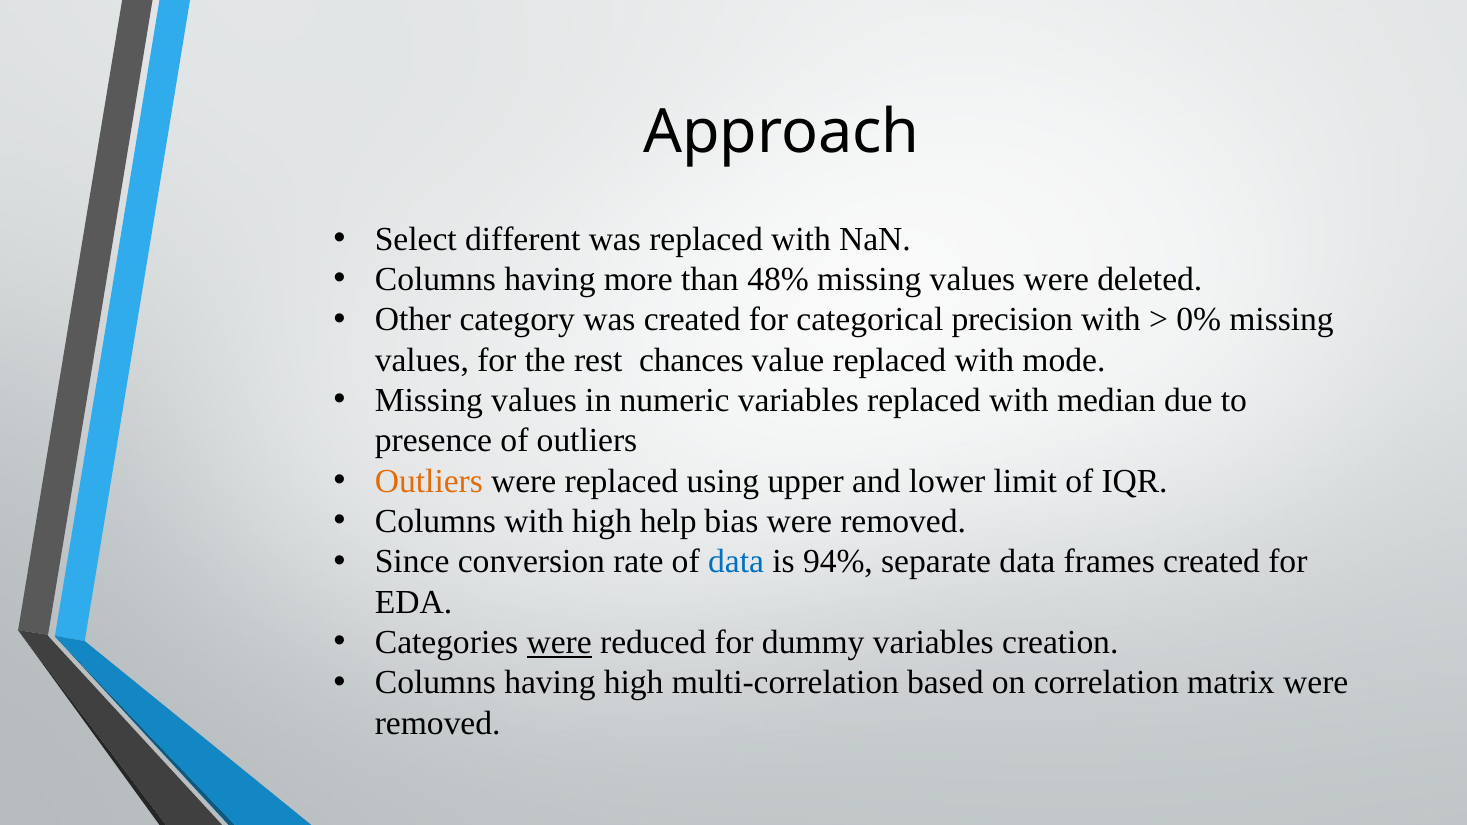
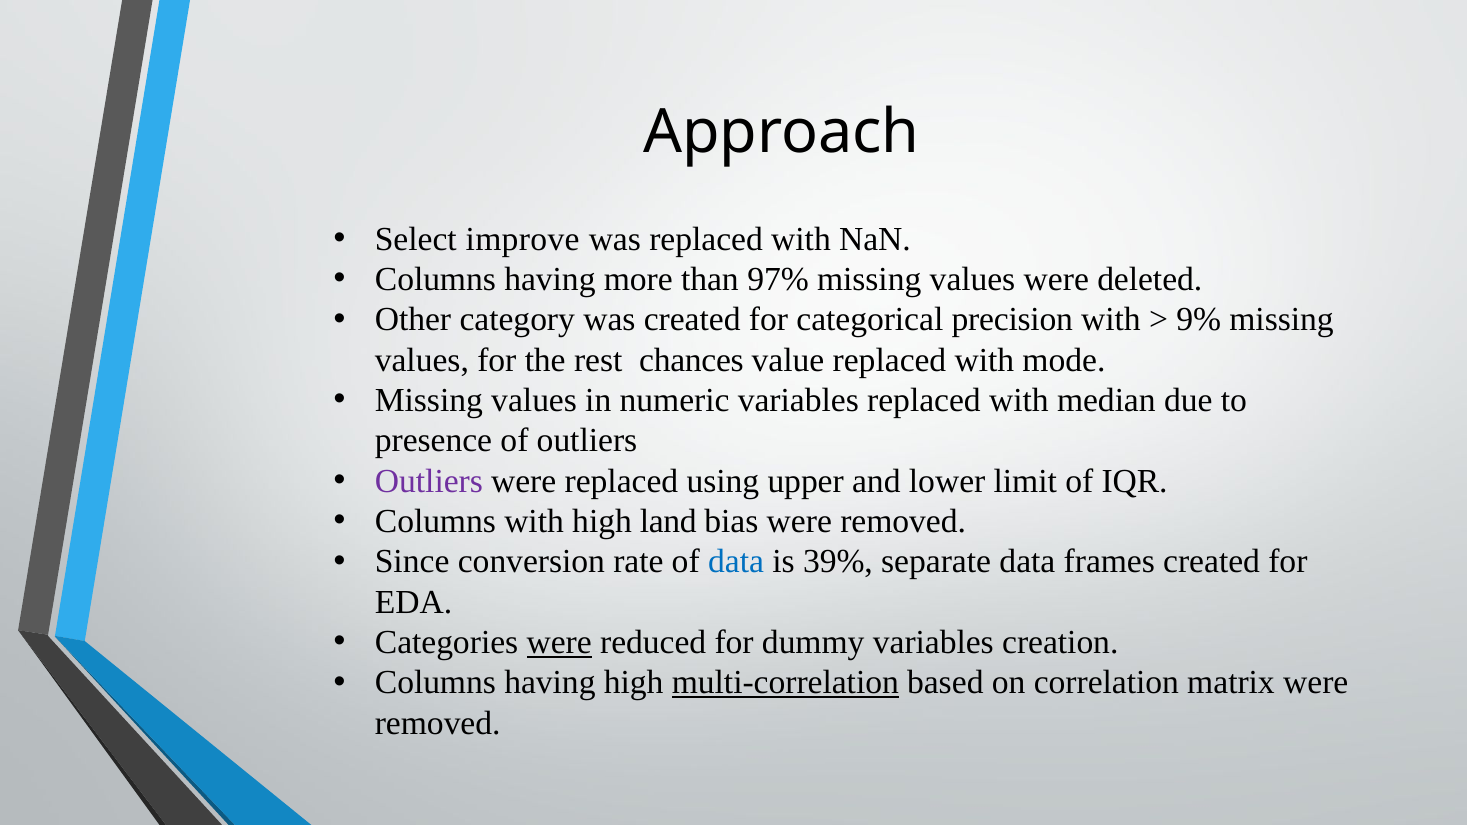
different: different -> improve (523, 239)
48%: 48% -> 97% (778, 280)
0%: 0% -> 9% (1199, 320)
Outliers colour: orange -> purple (429, 481)
help: help -> land (668, 522)
94%: 94% -> 39% (838, 562)
multi-correlation underline: none -> present (785, 683)
